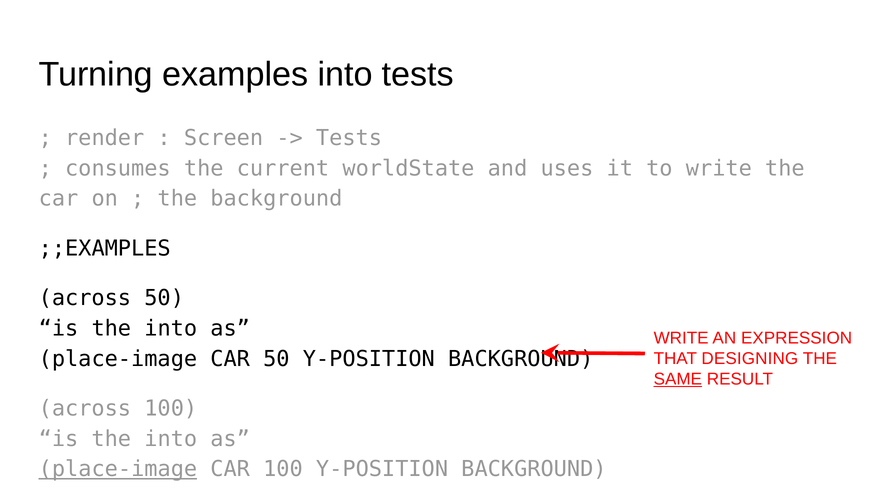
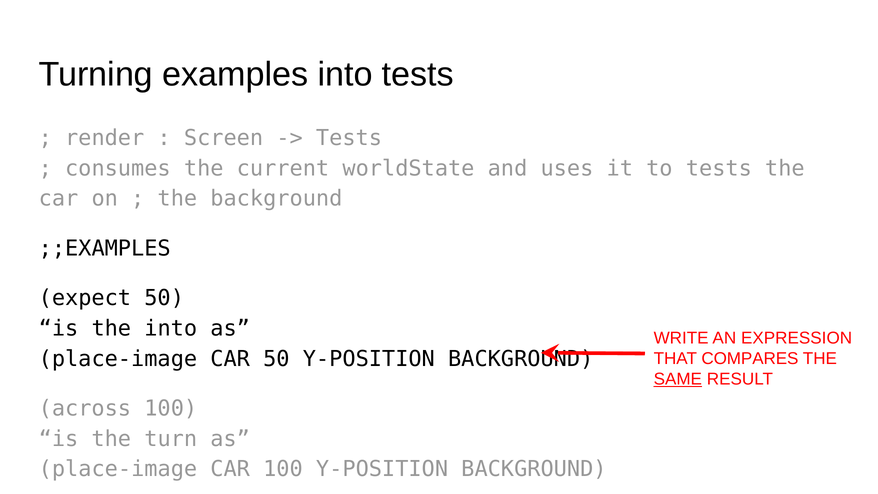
to write: write -> tests (719, 168)
across: across -> expect (85, 298)
DESIGNING: DESIGNING -> COMPARES (750, 359)
into: into -> turn (171, 439)
place-image underline: present -> none (118, 469)
